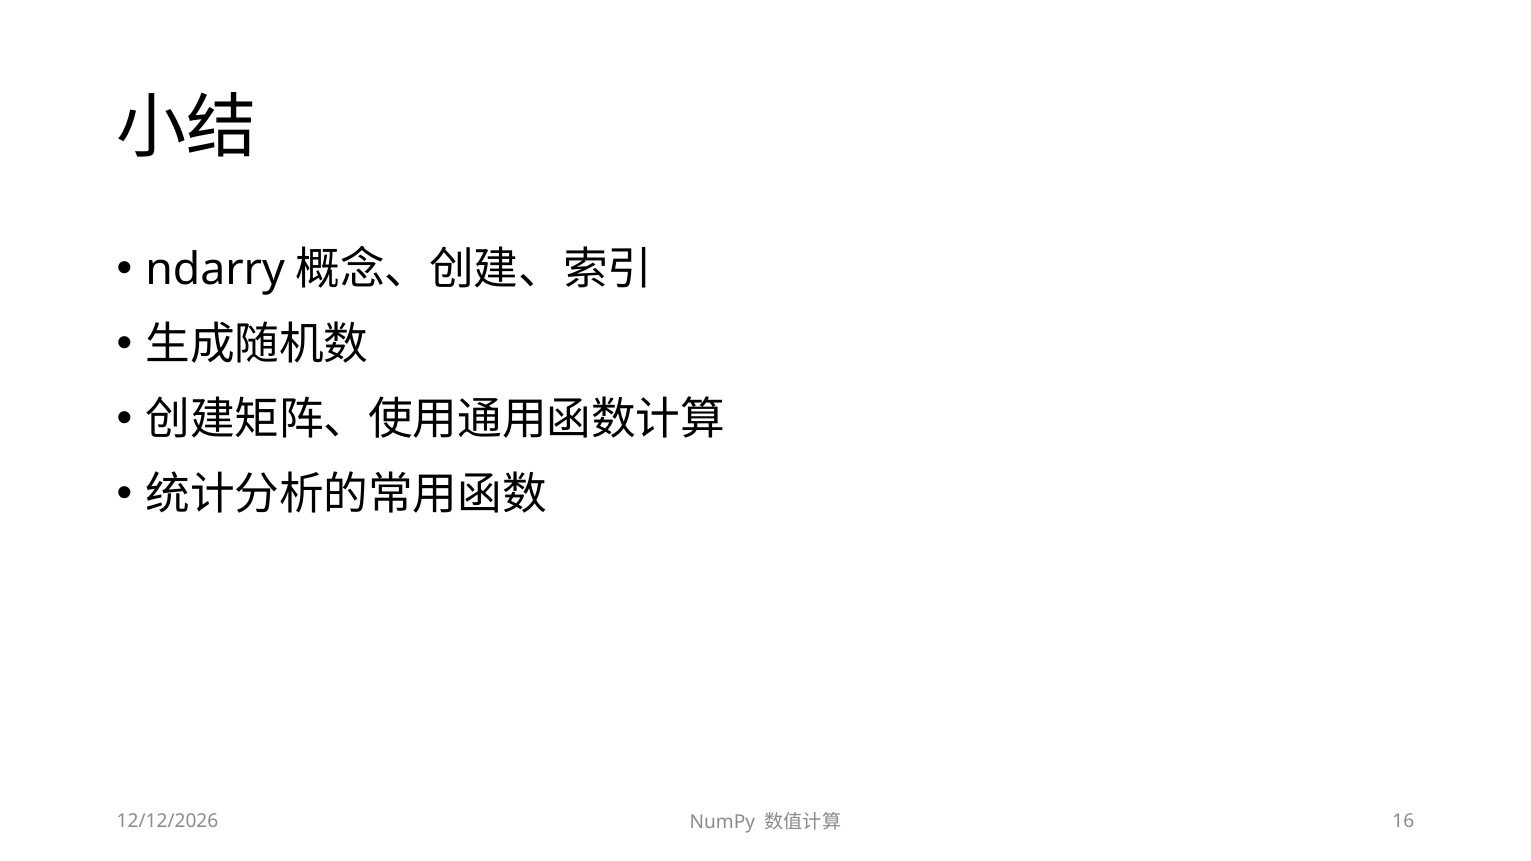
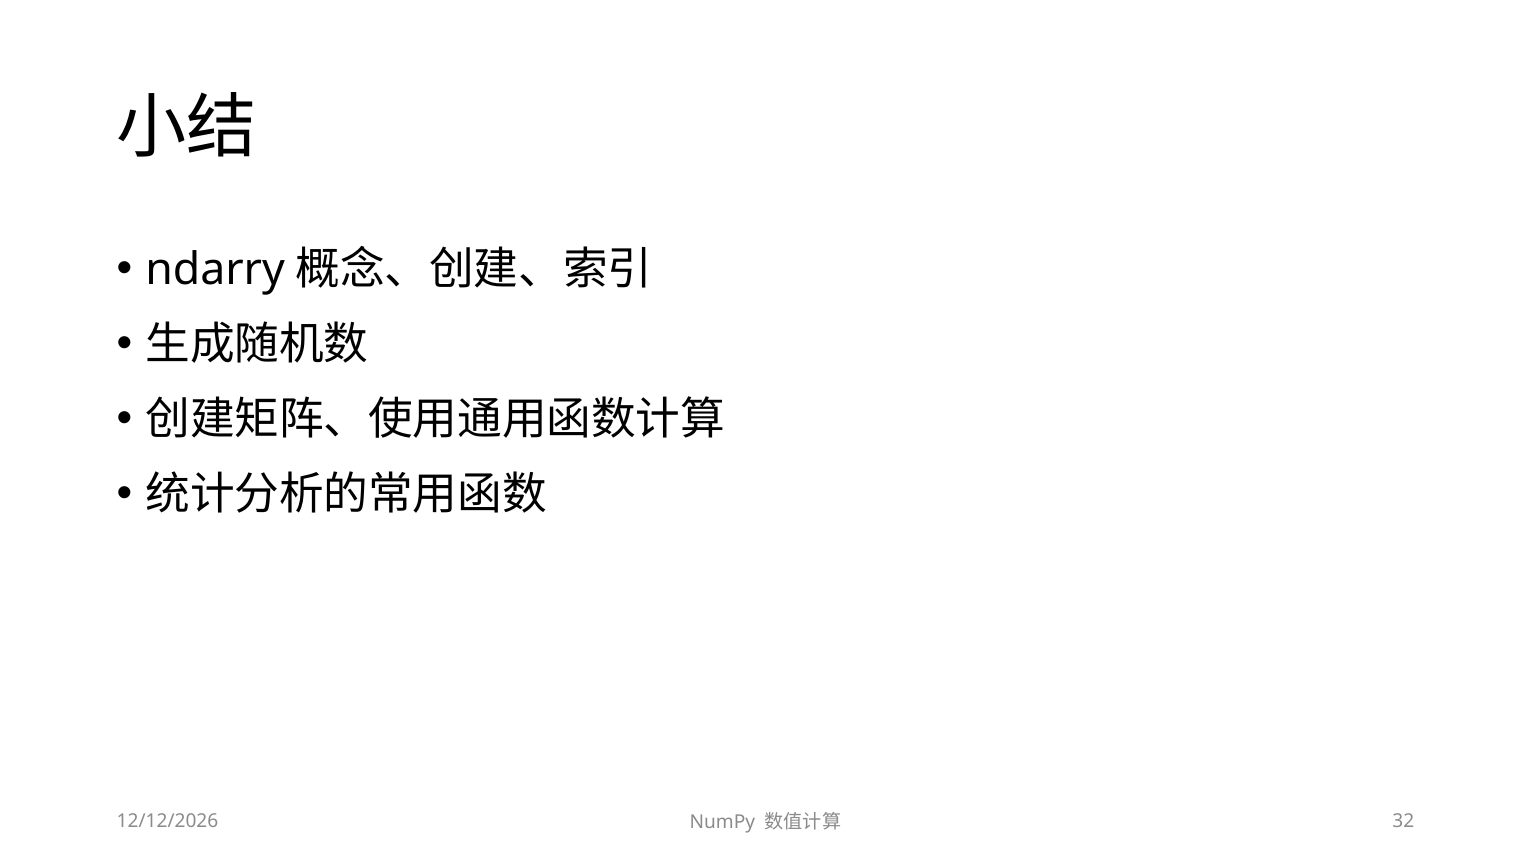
16: 16 -> 32 (1403, 821)
